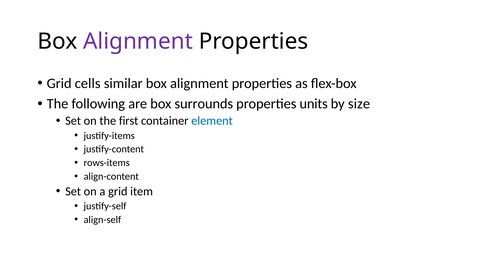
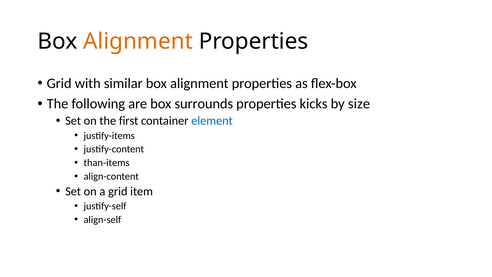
Alignment colour: purple -> orange (138, 41)
cells: cells -> with (88, 83)
units: units -> kicks (314, 104)
rows-items: rows-items -> than-items (107, 163)
